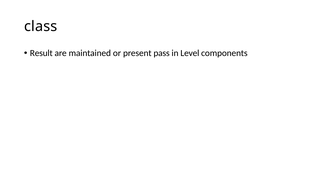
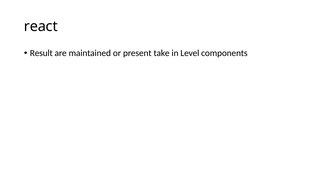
class: class -> react (41, 26)
pass: pass -> take (162, 53)
